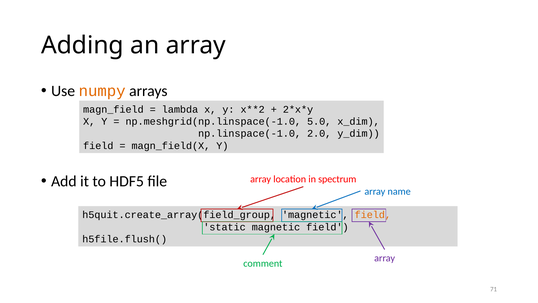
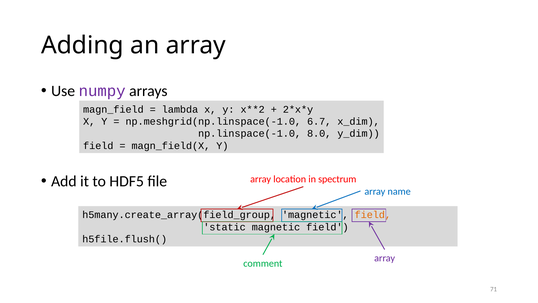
numpy colour: orange -> purple (102, 91)
5.0: 5.0 -> 6.7 (319, 121)
2.0: 2.0 -> 8.0 (319, 133)
h5quit.create_array(field_group: h5quit.create_array(field_group -> h5many.create_array(field_group (179, 215)
